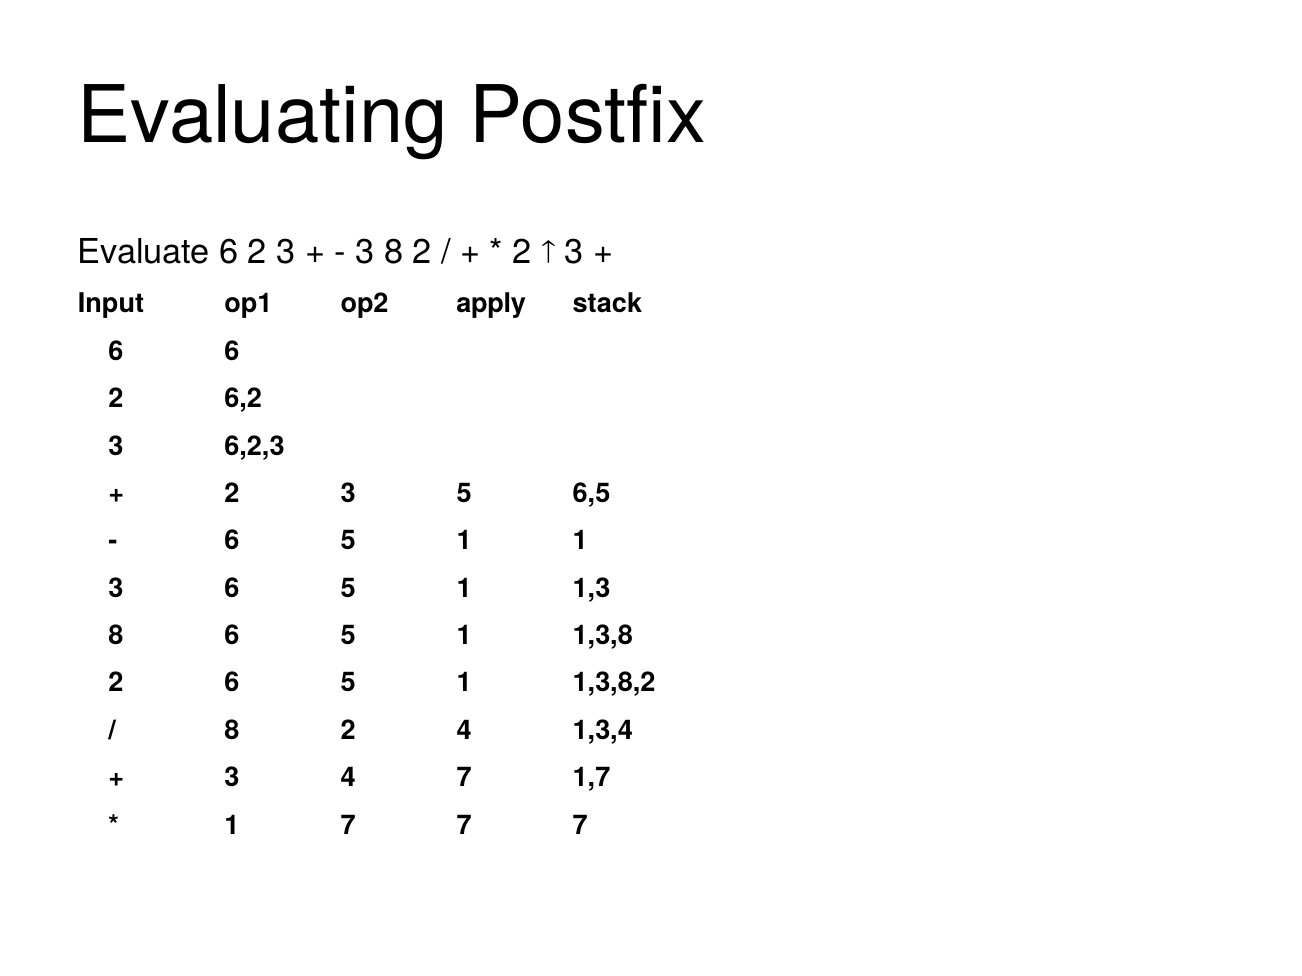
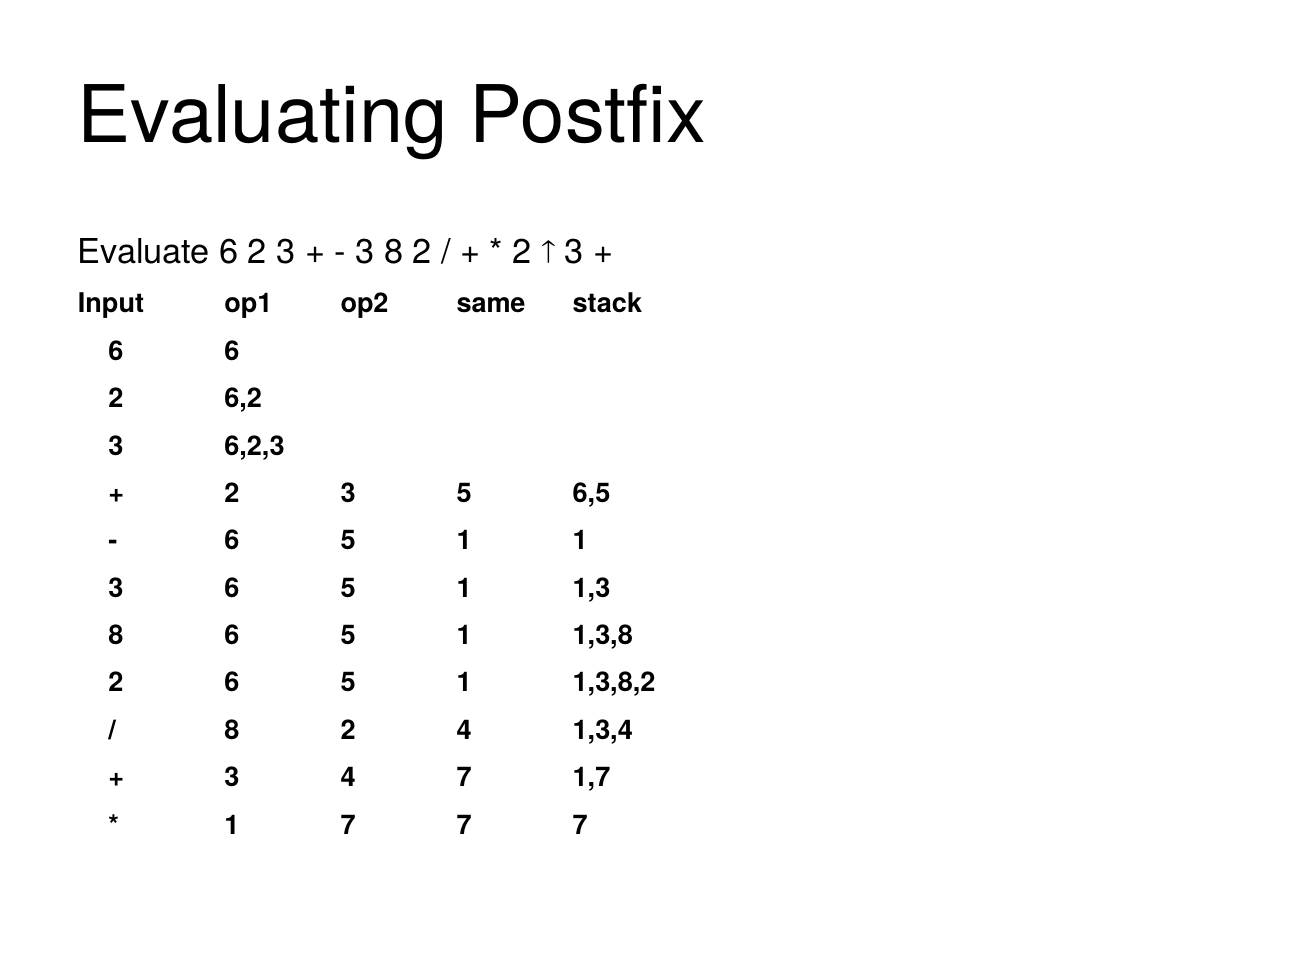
apply: apply -> same (491, 304)
